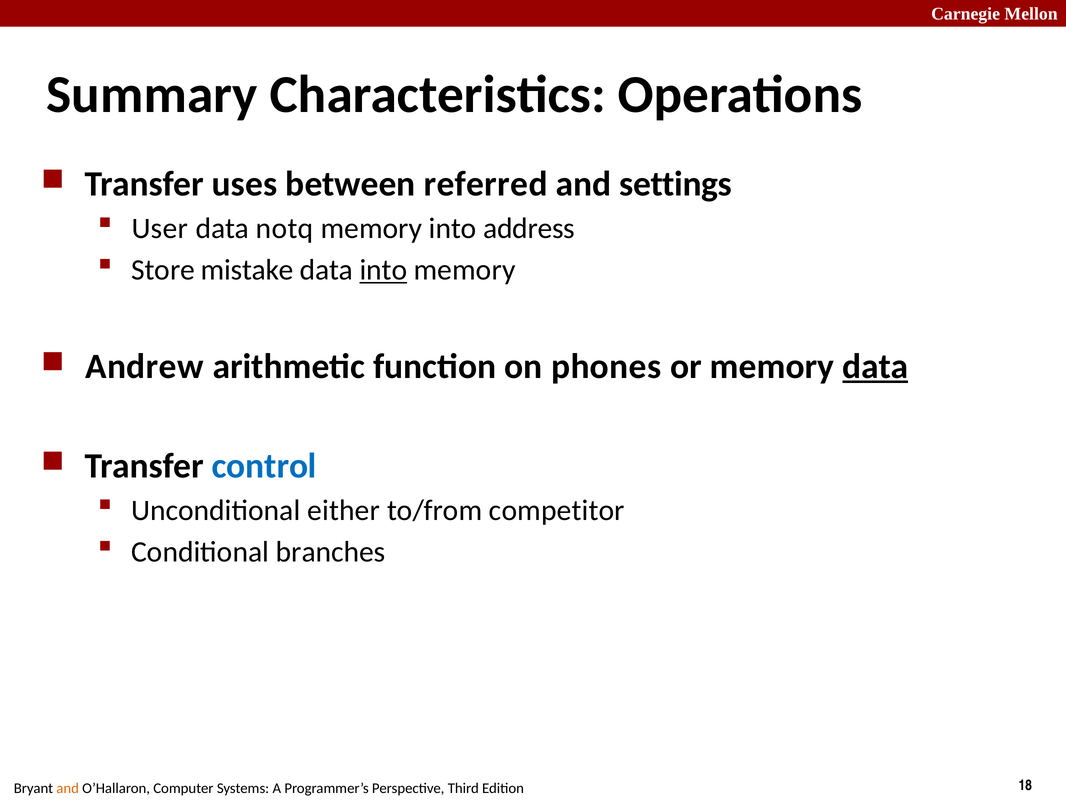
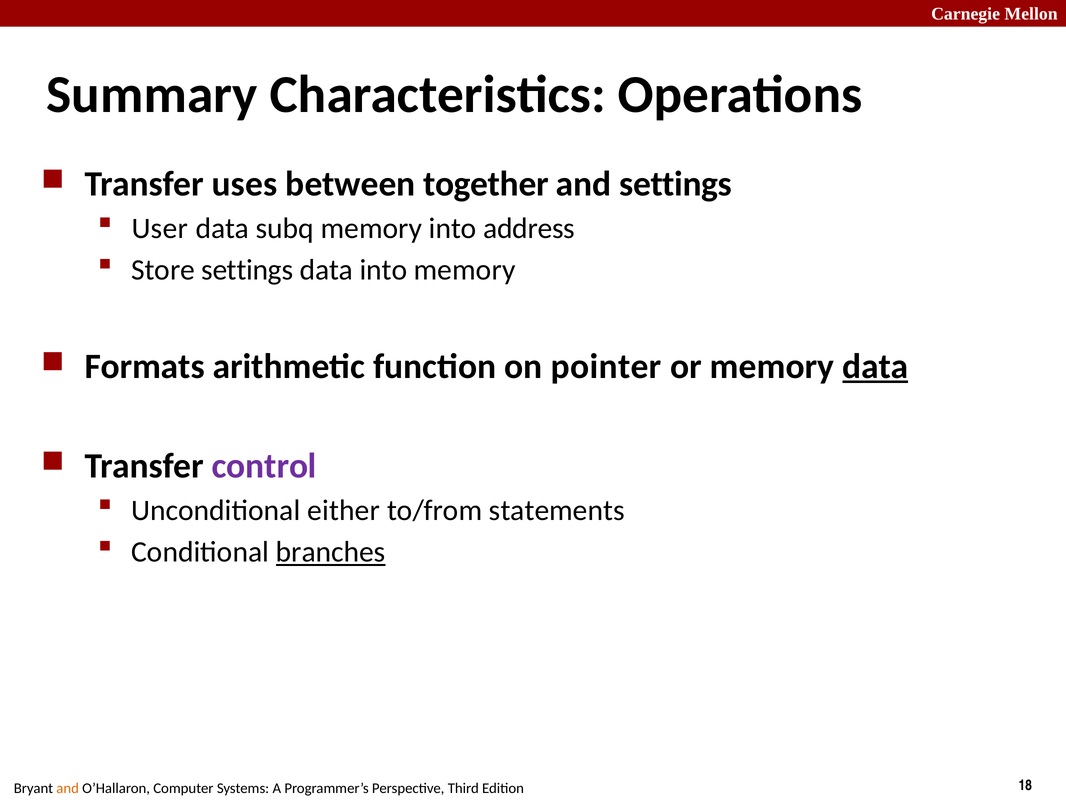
referred: referred -> together (486, 184)
notq: notq -> subq (285, 228)
Store mistake: mistake -> settings (247, 270)
into underline: present -> none (383, 270)
Andrew: Andrew -> Formats (145, 366)
phones: phones -> pointer (606, 366)
control colour: blue -> purple (264, 466)
competitor: competitor -> statements (557, 510)
branches underline: none -> present (331, 552)
